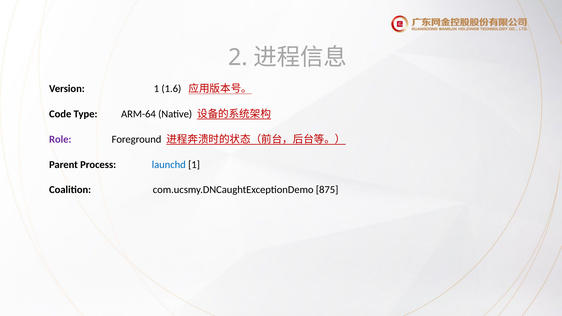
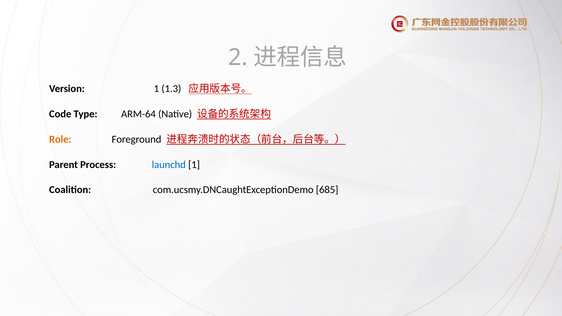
1.6: 1.6 -> 1.3 (171, 89)
Role colour: purple -> orange (60, 139)
875: 875 -> 685 (327, 190)
